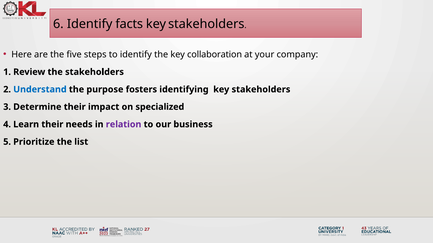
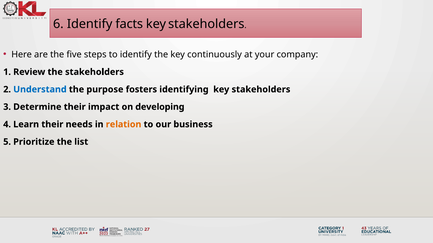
collaboration: collaboration -> continuously (215, 55)
specialized: specialized -> developing (160, 107)
relation colour: purple -> orange (124, 125)
